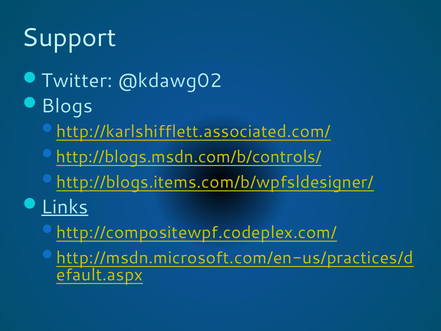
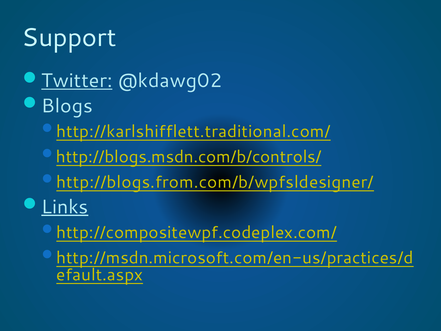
Twitter underline: none -> present (77, 81)
http://karlshifflett.associated.com/: http://karlshifflett.associated.com/ -> http://karlshifflett.traditional.com/ (193, 131)
http://blogs.items.com/b/wpfsldesigner/: http://blogs.items.com/b/wpfsldesigner/ -> http://blogs.from.com/b/wpfsldesigner/ (215, 182)
